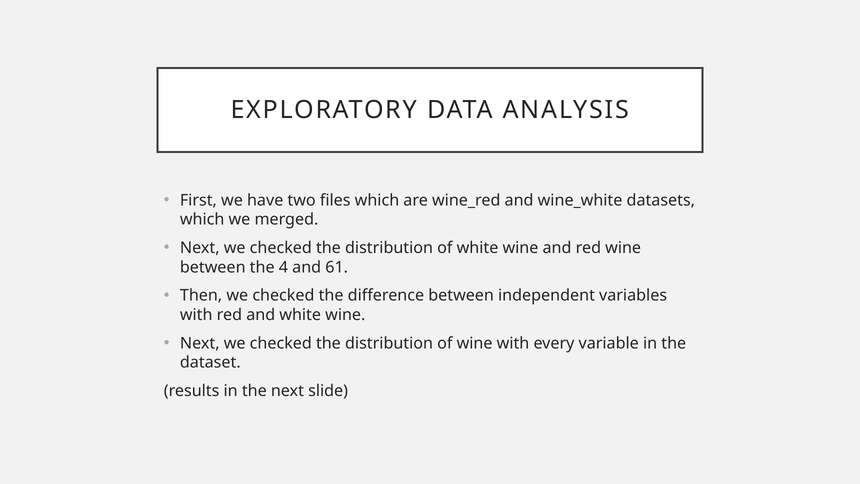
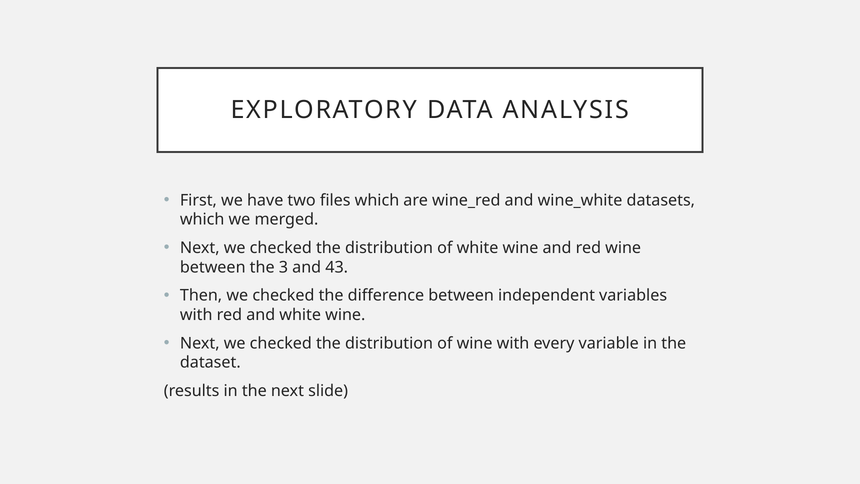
4: 4 -> 3 (283, 267)
61: 61 -> 43 (337, 267)
